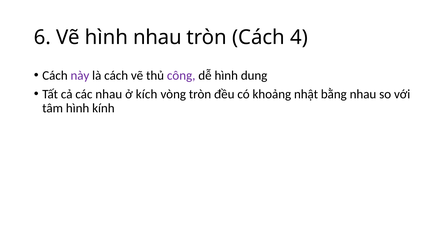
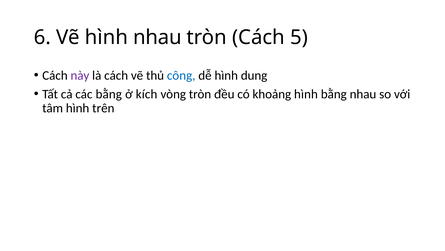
4: 4 -> 5 (299, 37)
công colour: purple -> blue (181, 75)
các nhau: nhau -> bằng (109, 94)
khoảng nhật: nhật -> hình (306, 94)
kính: kính -> trên (103, 108)
